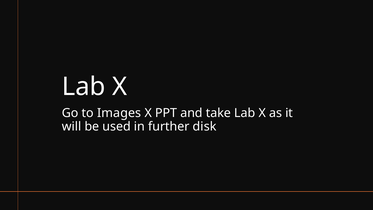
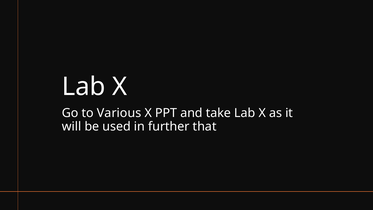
Images: Images -> Various (119, 113)
disk: disk -> that (205, 126)
